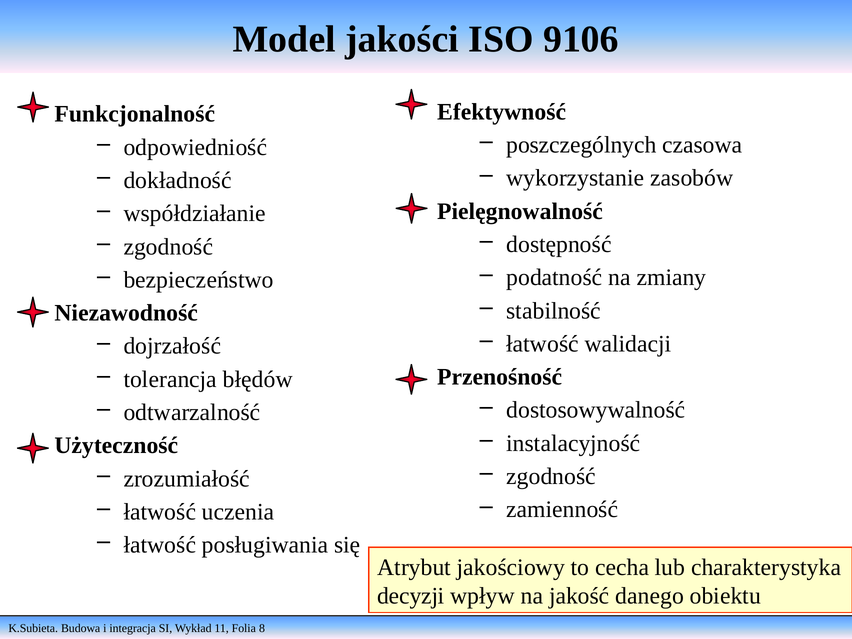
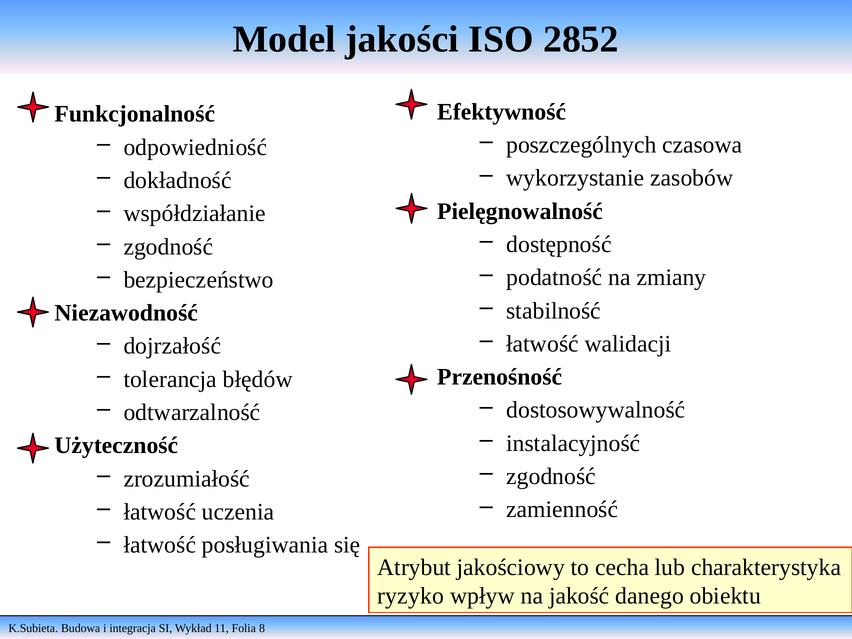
9106: 9106 -> 2852 (581, 39)
decyzji: decyzji -> ryzyko (411, 596)
